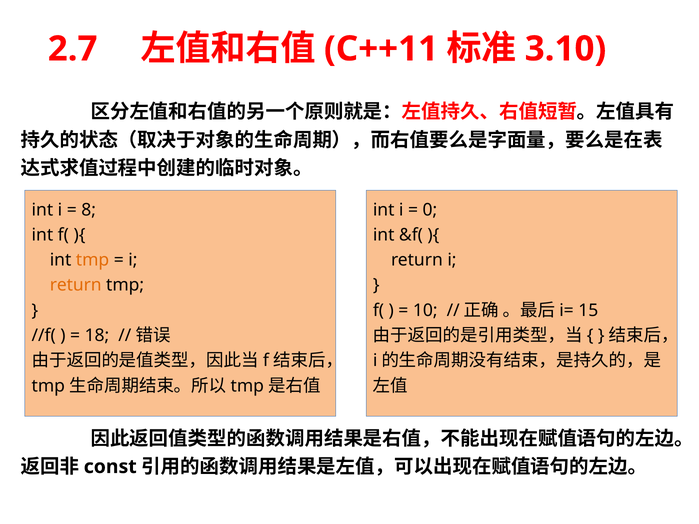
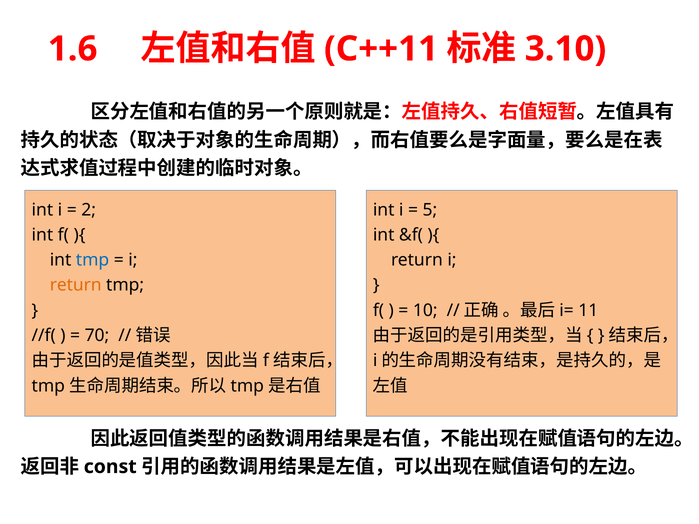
2.7: 2.7 -> 1.6 (73, 49)
8: 8 -> 2 (89, 210)
0: 0 -> 5 (430, 210)
tmp colour: orange -> blue (93, 260)
15: 15 -> 11 (588, 311)
18: 18 -> 70 (97, 336)
